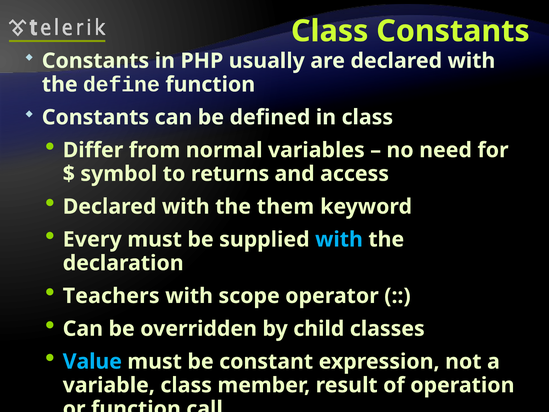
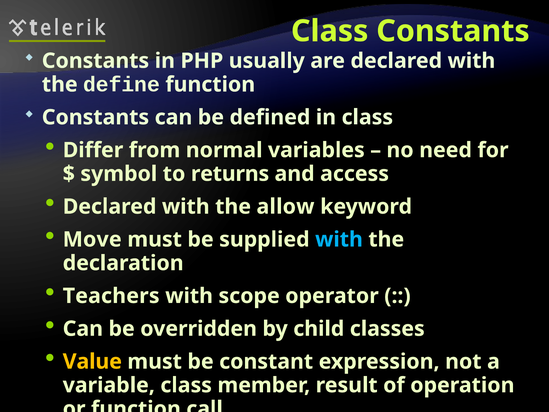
them: them -> allow (285, 207)
Every: Every -> Move (92, 239)
Value colour: light blue -> yellow (92, 361)
